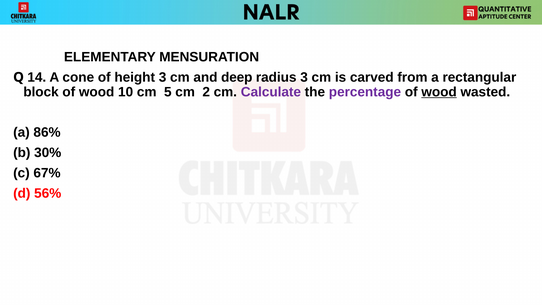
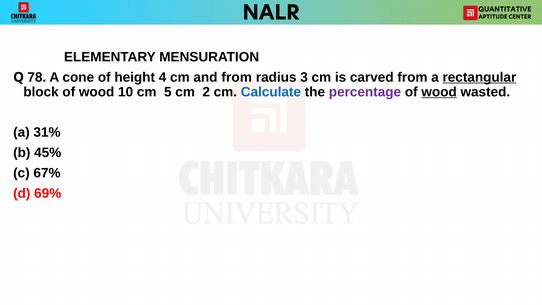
14: 14 -> 78 (37, 77)
height 3: 3 -> 4 (163, 77)
and deep: deep -> from (237, 77)
rectangular underline: none -> present (479, 77)
Calculate colour: purple -> blue (271, 92)
86%: 86% -> 31% (47, 132)
30%: 30% -> 45% (48, 153)
56%: 56% -> 69% (48, 193)
